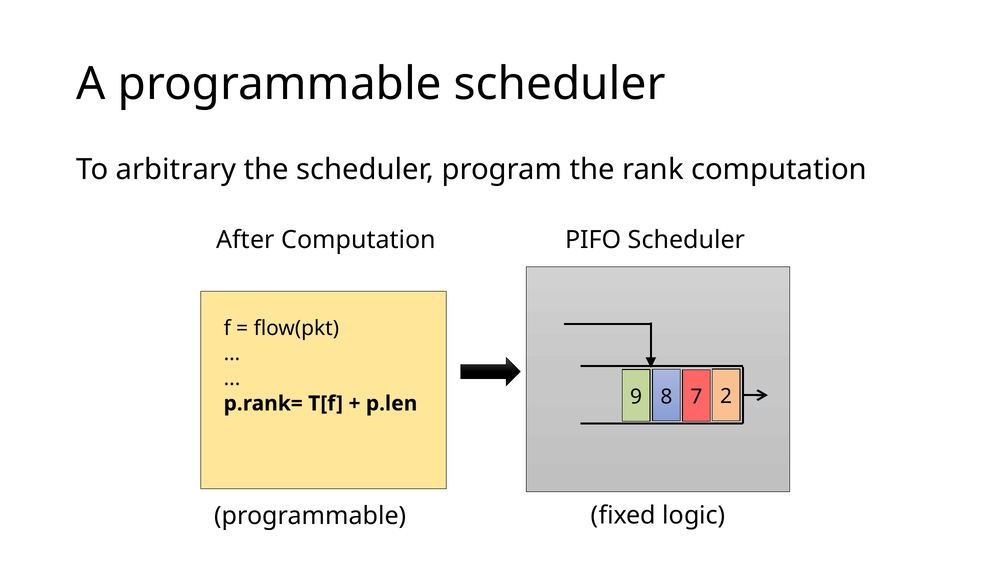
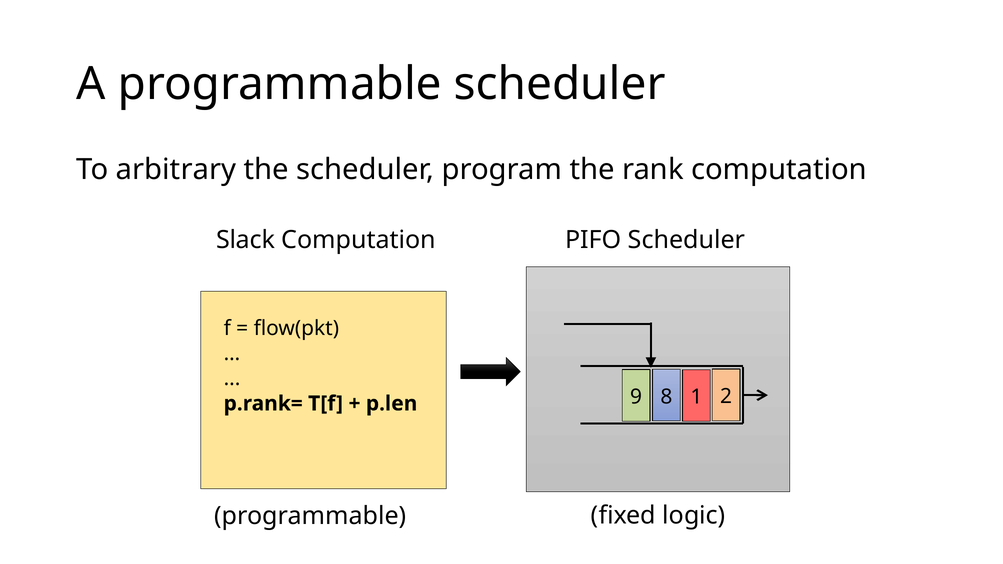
After: After -> Slack (246, 240)
7: 7 -> 1 (696, 397)
